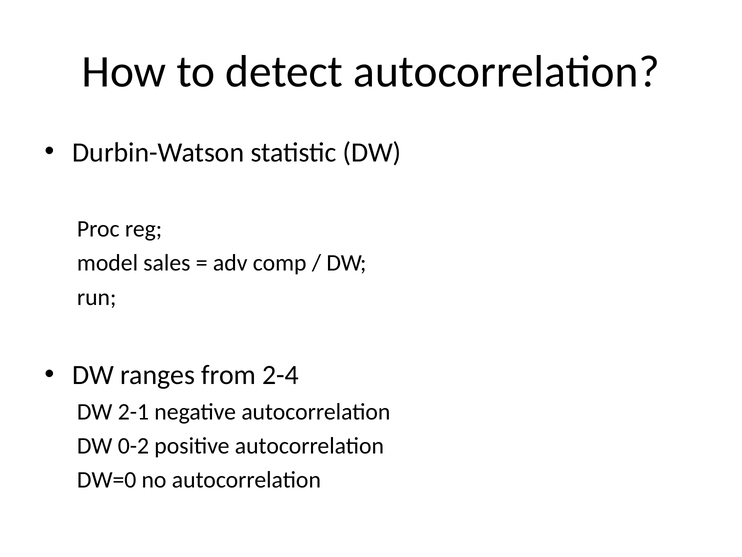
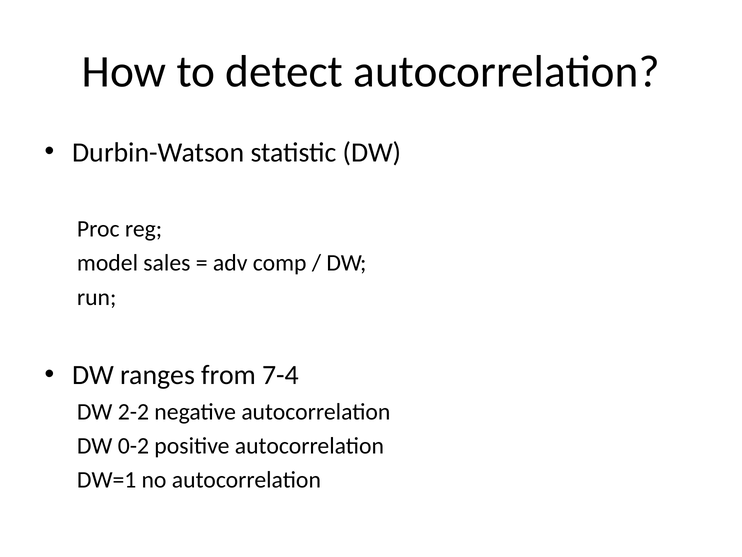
2-4: 2-4 -> 7-4 (281, 375)
2-1: 2-1 -> 2-2 (133, 411)
DW=0: DW=0 -> DW=1 (107, 480)
